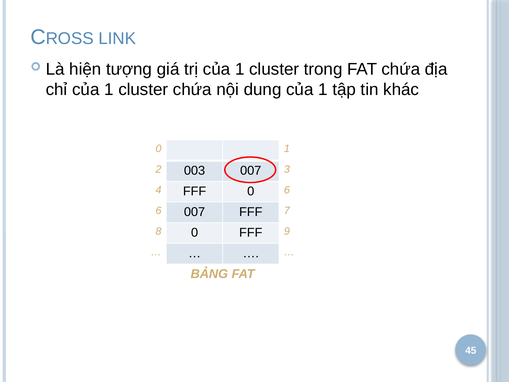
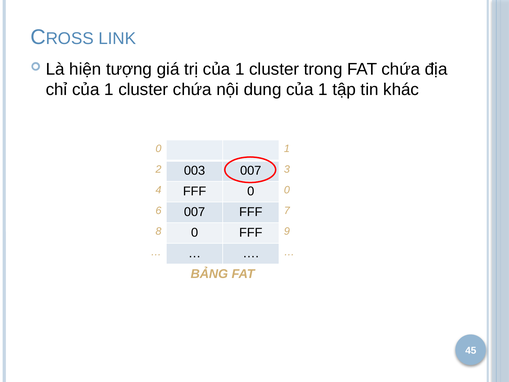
0 6: 6 -> 0 (287, 190)
